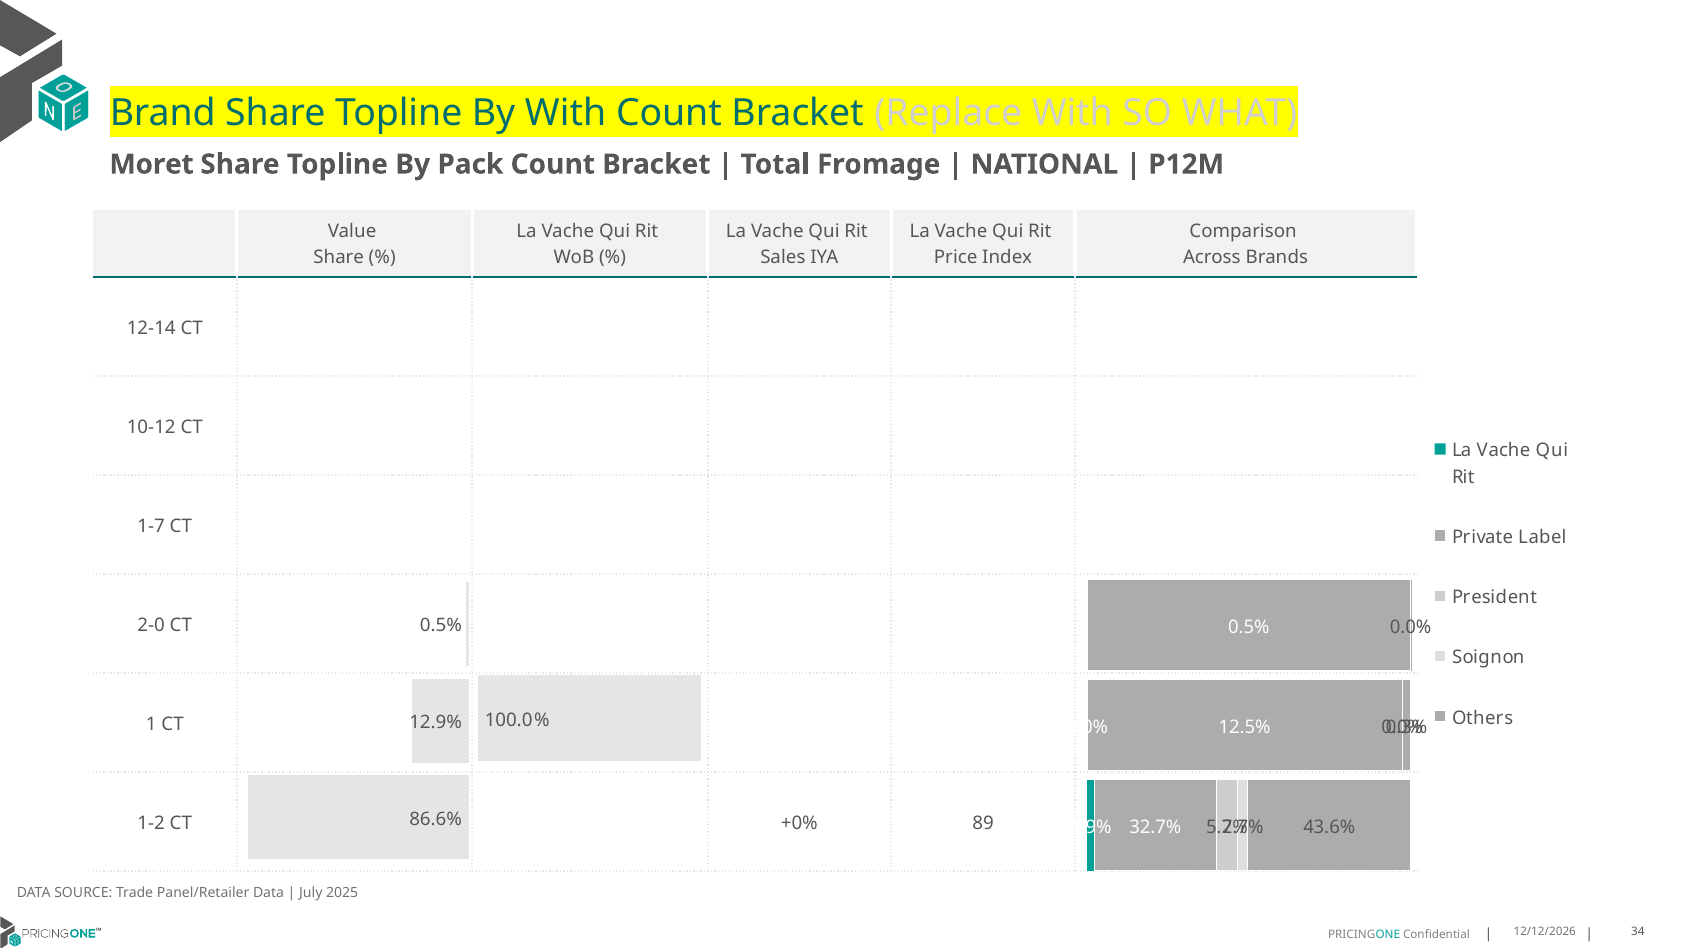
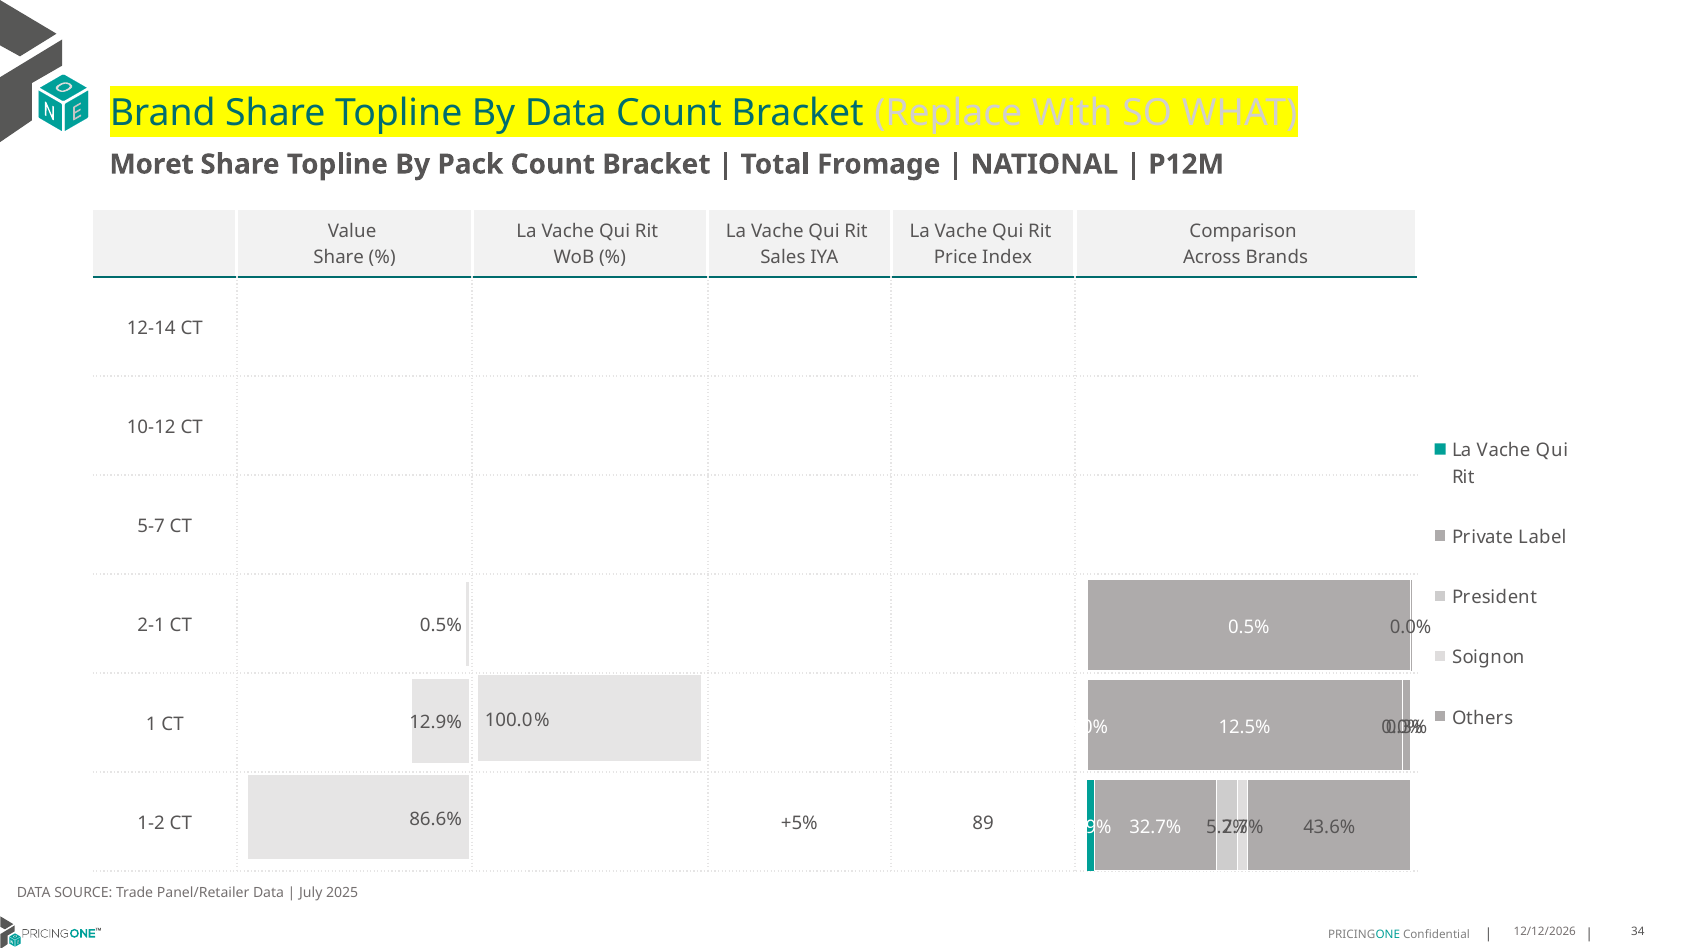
By With: With -> Data (566, 113)
1-7: 1-7 -> 5-7 (151, 526)
2-0: 2-0 -> 2-1 (151, 625)
+0%: +0% -> +5% (799, 824)
